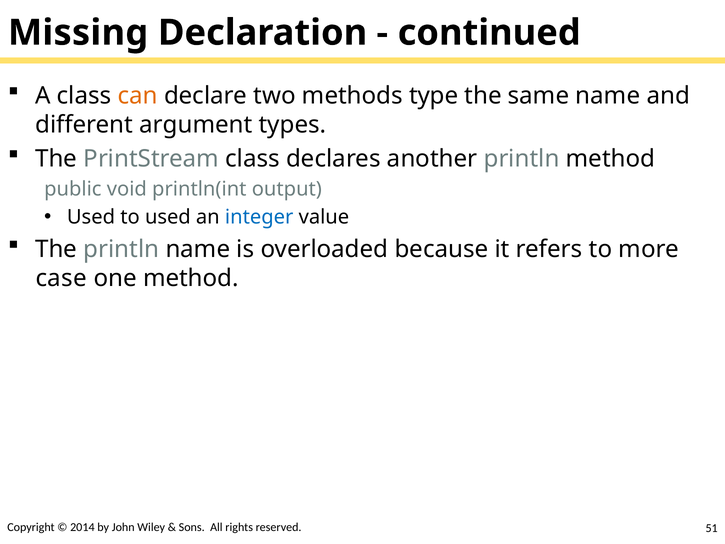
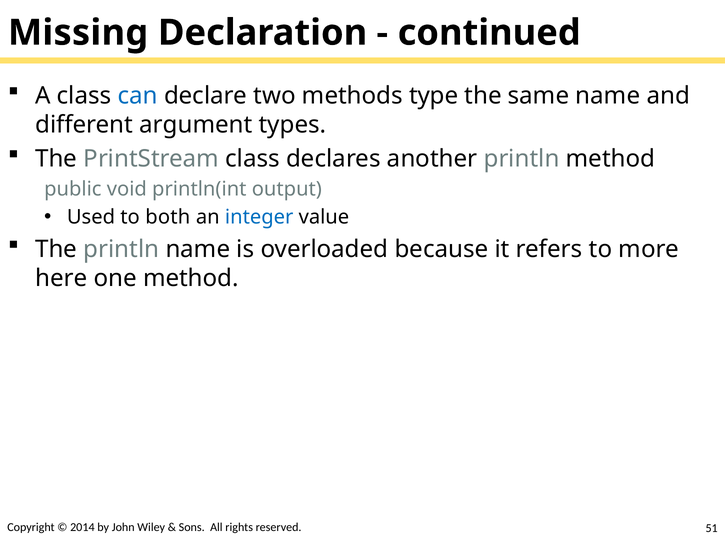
can colour: orange -> blue (138, 96)
to used: used -> both (168, 217)
case: case -> here (61, 278)
